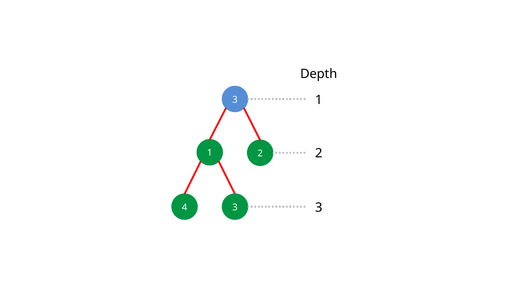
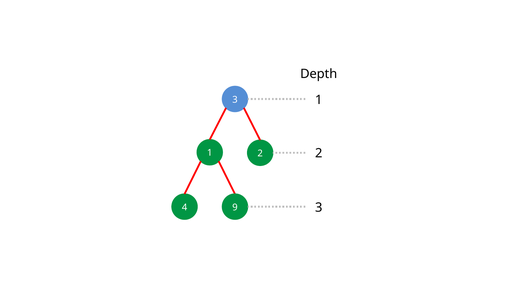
4 3: 3 -> 9 (235, 207)
